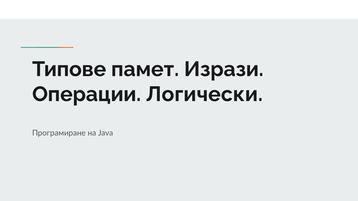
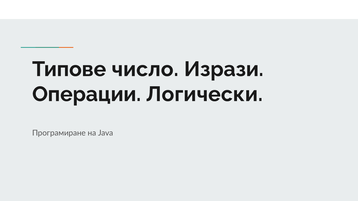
памет: памет -> число (145, 69)
